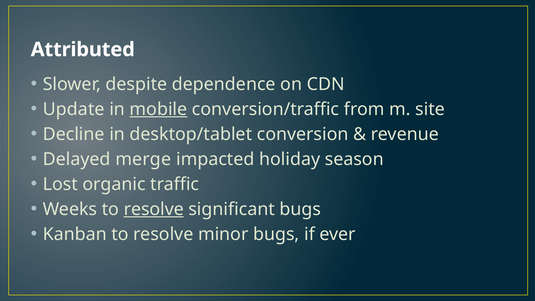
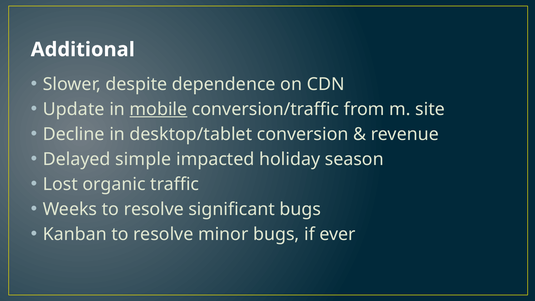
Attributed: Attributed -> Additional (83, 50)
merge: merge -> simple (143, 159)
resolve underline: present -> none (154, 209)
